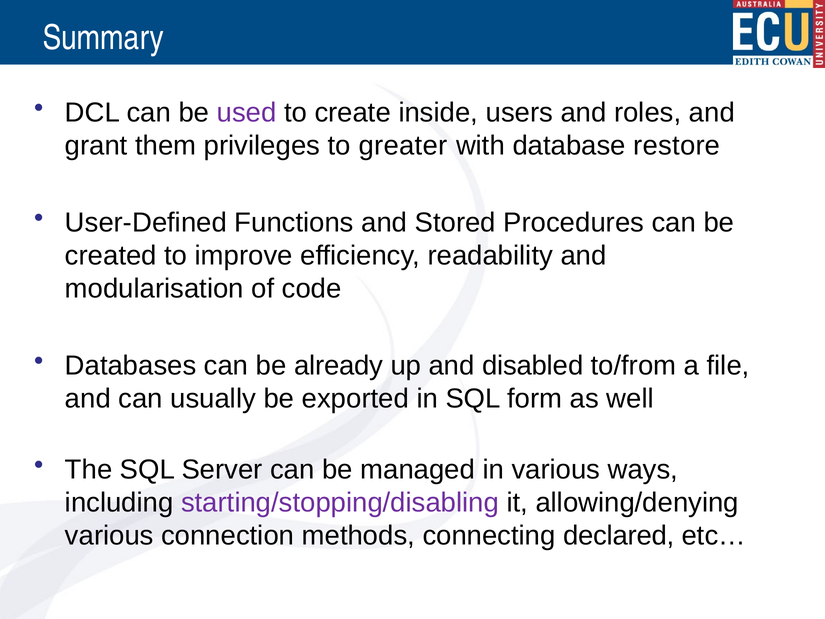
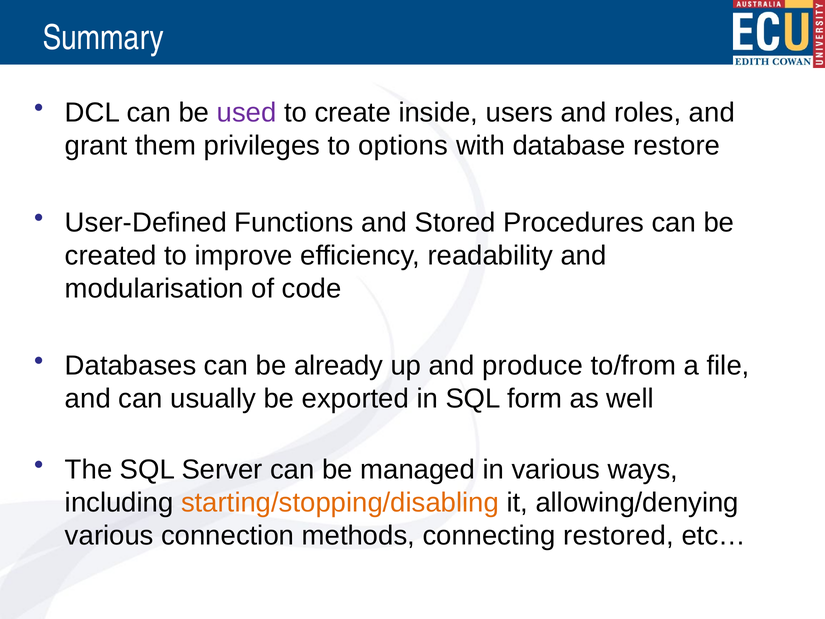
greater: greater -> options (403, 146)
disabled: disabled -> produce (533, 366)
starting/stopping/disabling colour: purple -> orange (340, 502)
declared: declared -> restored (619, 535)
